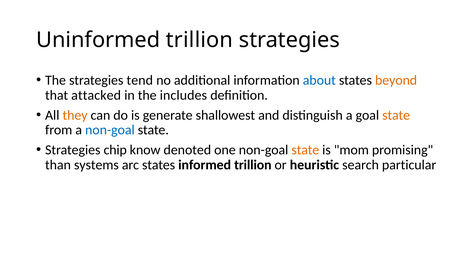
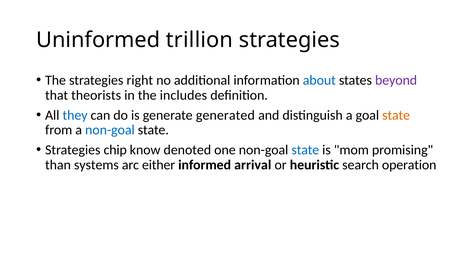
tend: tend -> right (140, 80)
beyond colour: orange -> purple (396, 80)
attacked: attacked -> theorists (96, 95)
they colour: orange -> blue (75, 115)
shallowest: shallowest -> generated (225, 115)
state colour: orange -> blue (305, 150)
arc states: states -> either (159, 165)
informed trillion: trillion -> arrival (253, 165)
particular: particular -> operation (409, 165)
